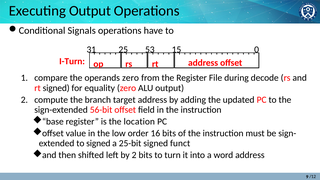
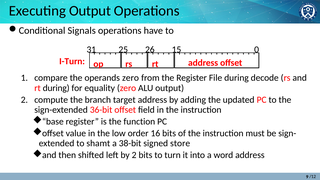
53: 53 -> 26 (150, 50)
rt signed: signed -> during (56, 88)
56-bit: 56-bit -> 36-bit (101, 110)
location: location -> function (139, 122)
to signed: signed -> shamt (98, 143)
25-bit: 25-bit -> 38-bit (130, 143)
funct: funct -> store (180, 143)
